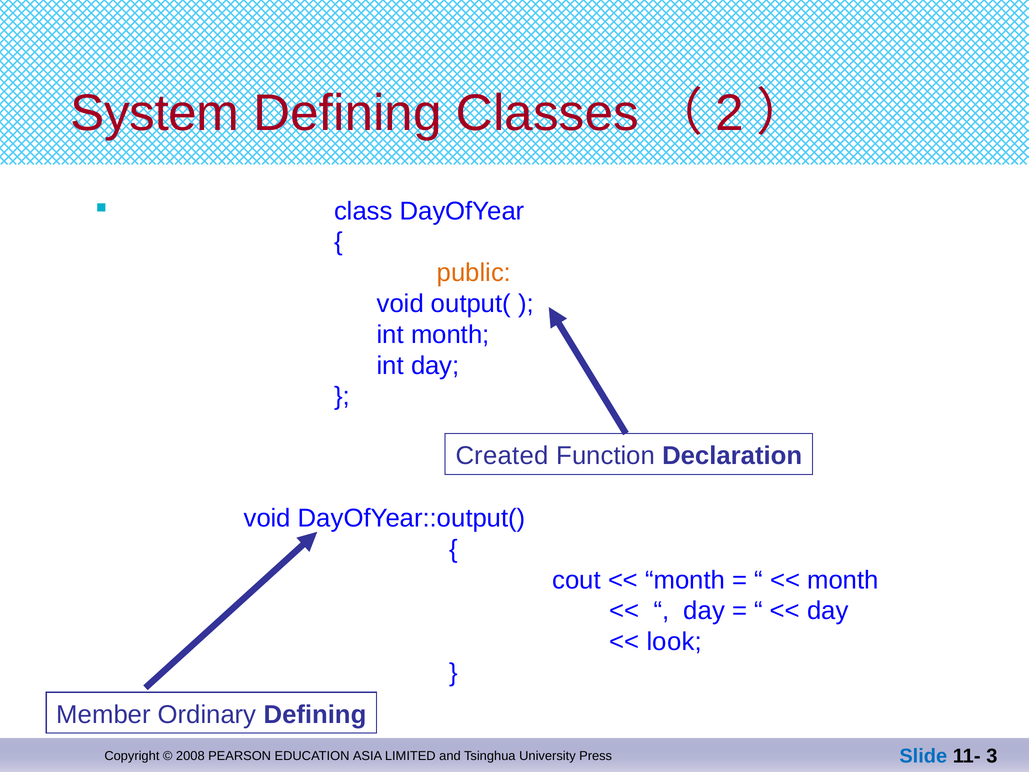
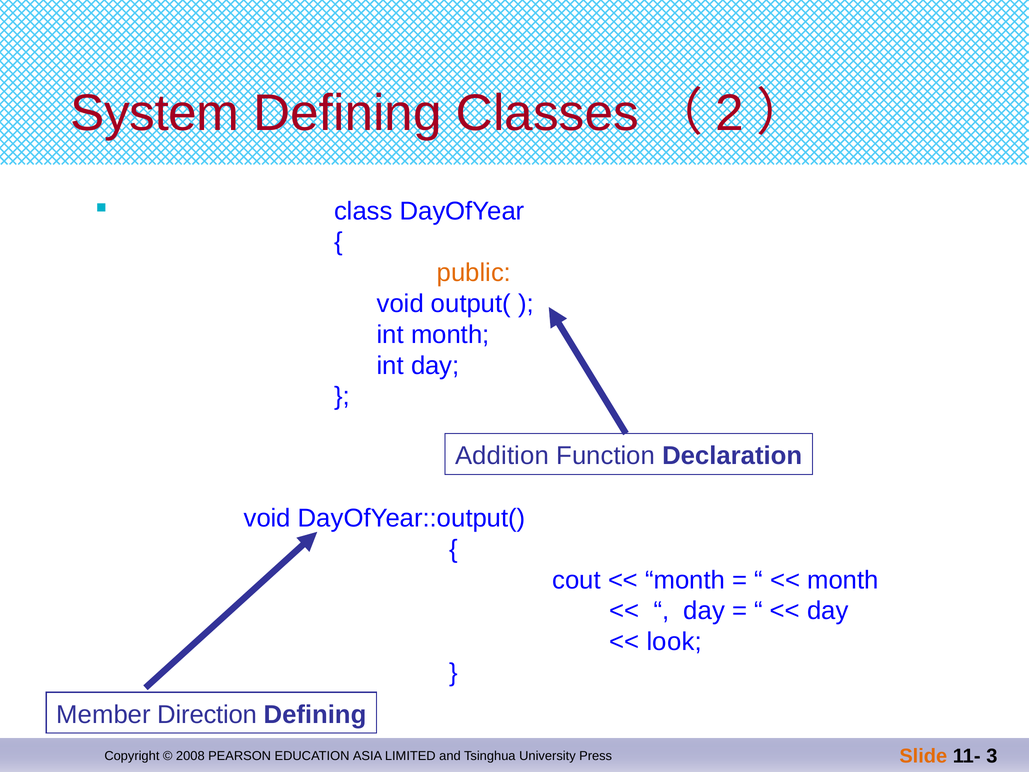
Created: Created -> Addition (502, 456)
Ordinary: Ordinary -> Direction (207, 714)
Slide colour: blue -> orange (923, 756)
